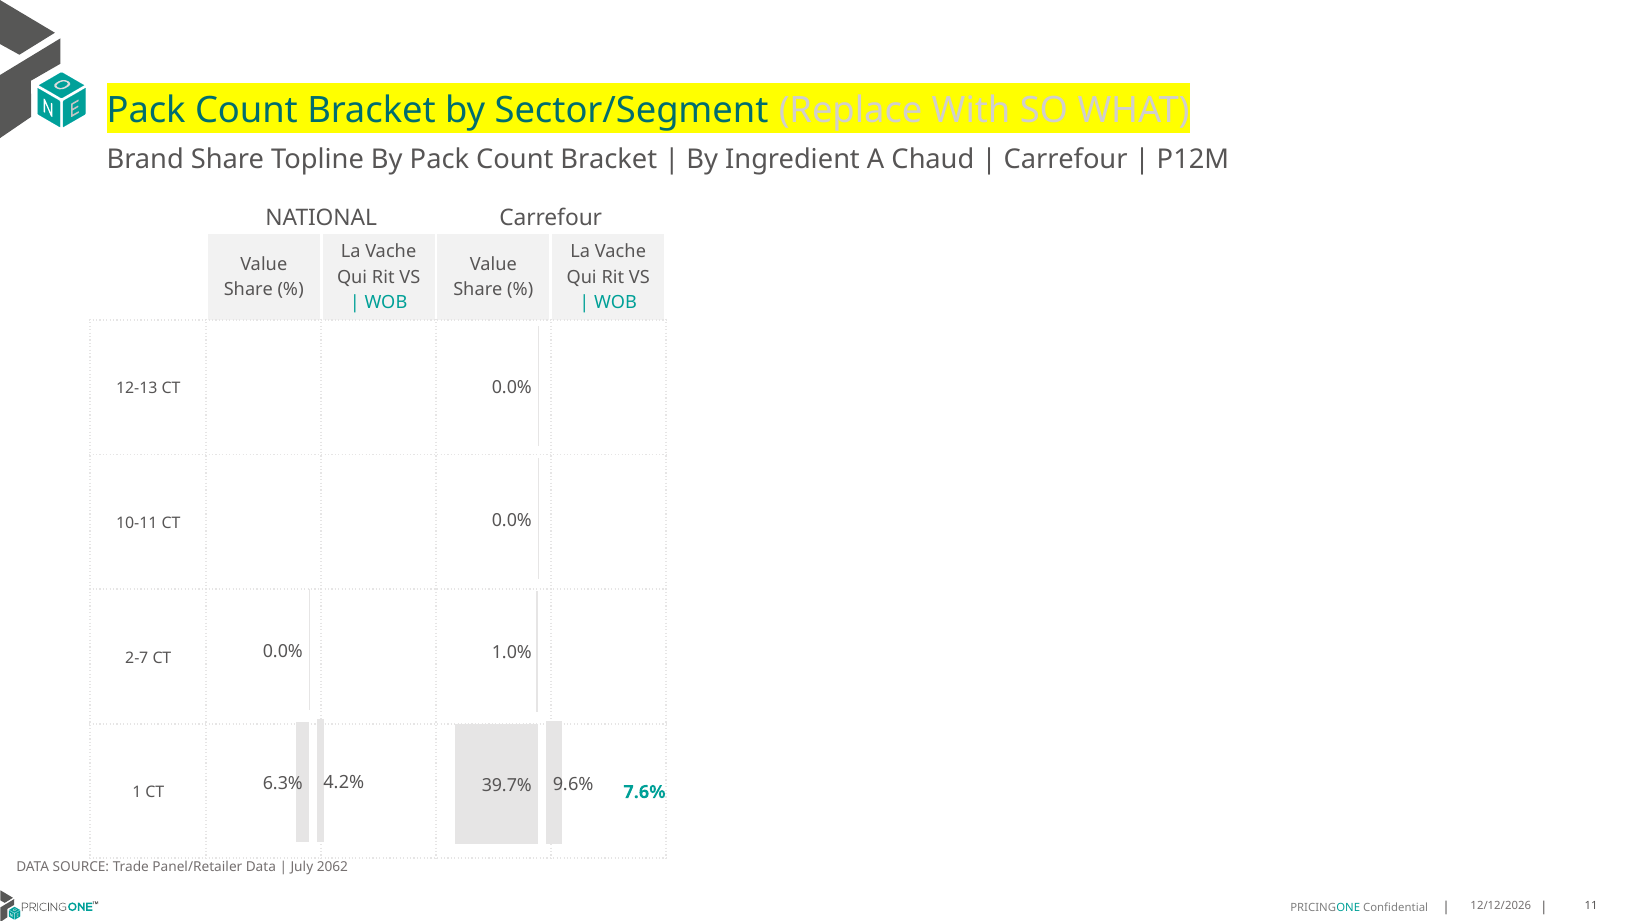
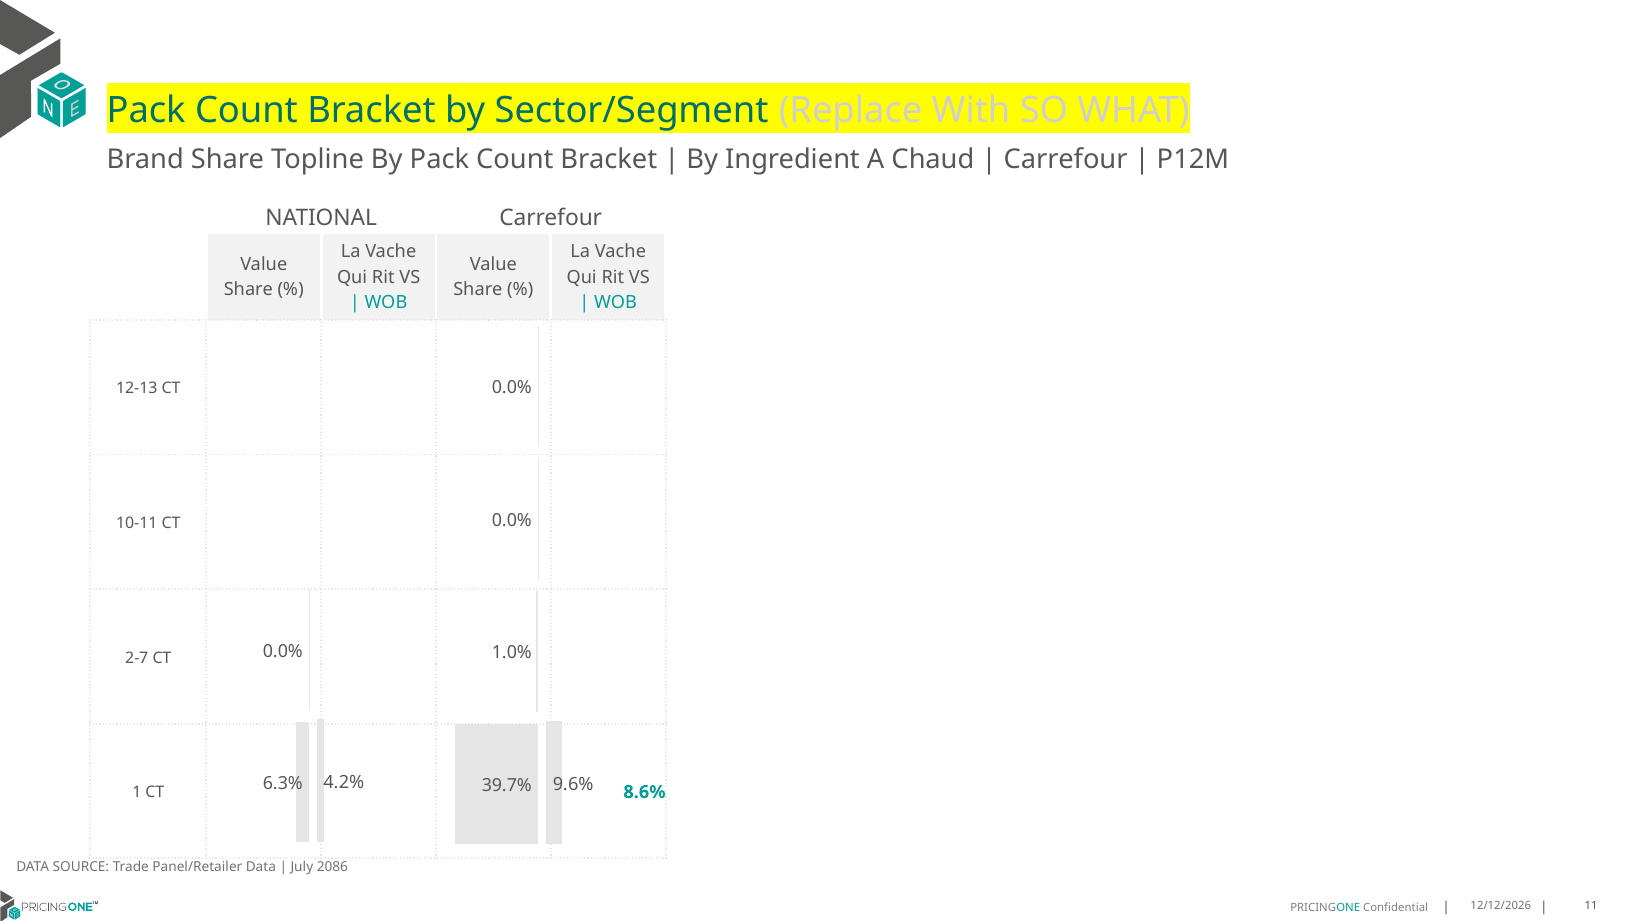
7.6%: 7.6% -> 8.6% (644, 792)
2062: 2062 -> 2086 (332, 868)
